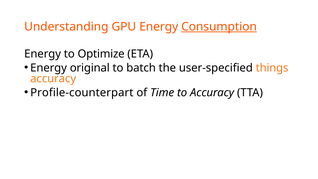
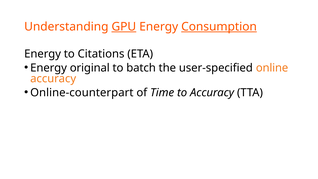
GPU underline: none -> present (124, 27)
Optimize: Optimize -> Citations (101, 54)
things: things -> online (272, 68)
Profile-counterpart: Profile-counterpart -> Online-counterpart (82, 93)
